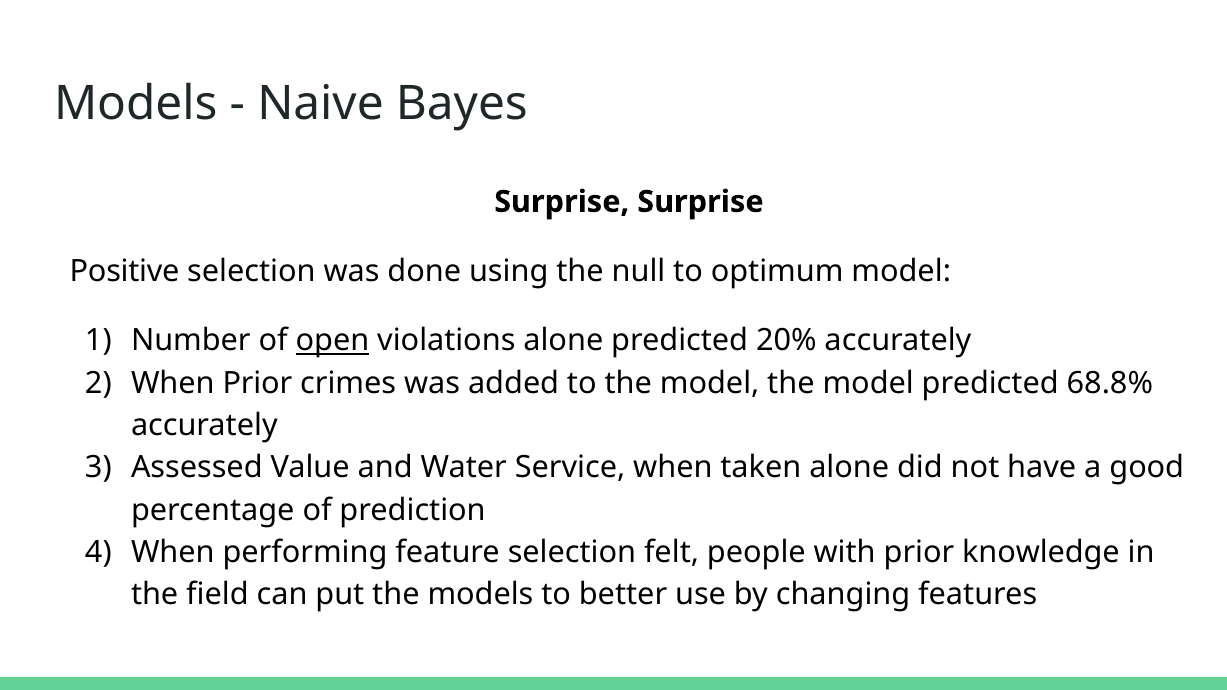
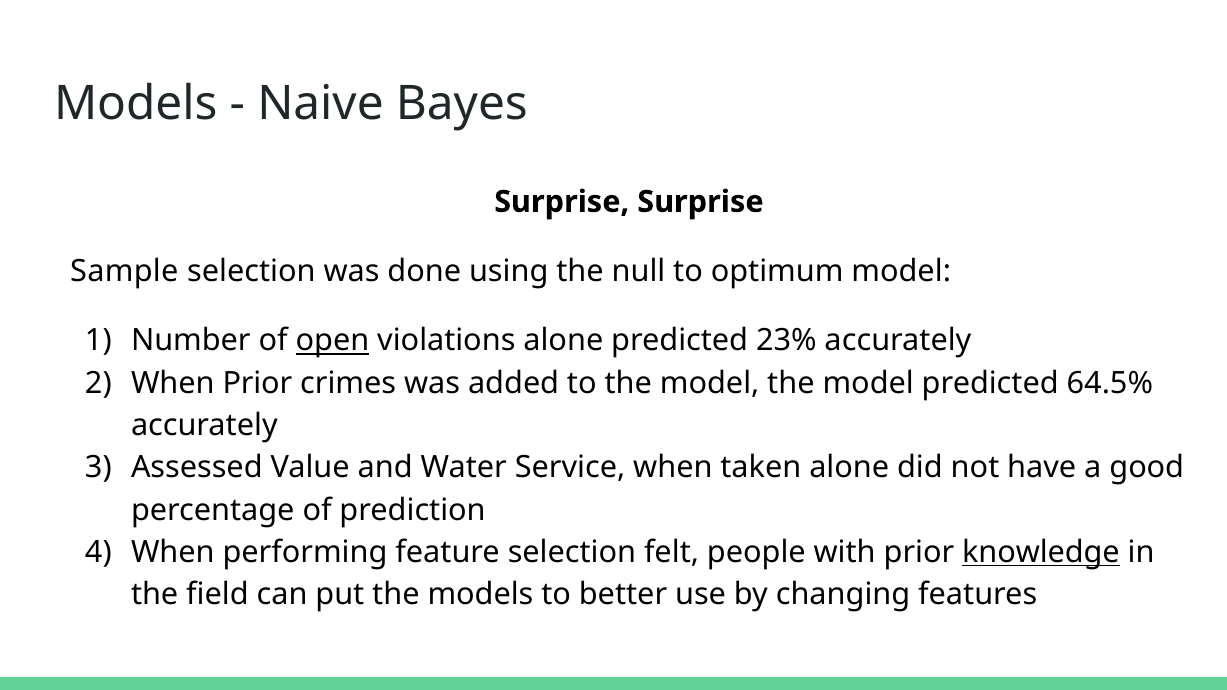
Positive: Positive -> Sample (124, 271)
20%: 20% -> 23% (786, 341)
68.8%: 68.8% -> 64.5% (1110, 383)
knowledge underline: none -> present (1041, 553)
